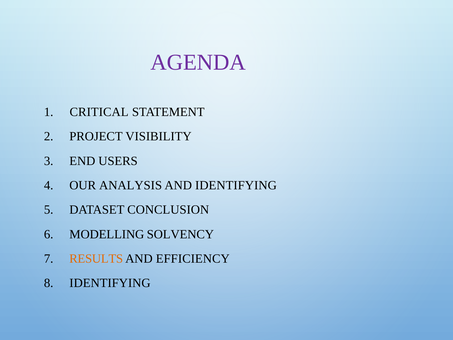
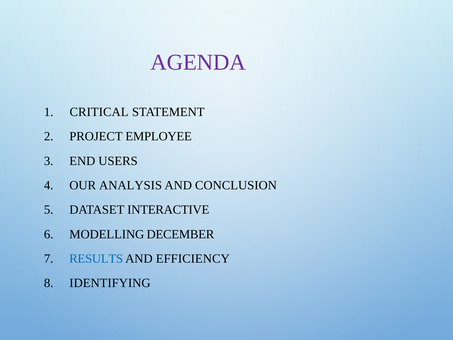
VISIBILITY: VISIBILITY -> EMPLOYEE (159, 136)
AND IDENTIFYING: IDENTIFYING -> CONCLUSION (236, 185)
CONCLUSION: CONCLUSION -> INTERACTIVE (168, 210)
SOLVENCY: SOLVENCY -> DECEMBER (180, 234)
RESULTS colour: orange -> blue (96, 258)
